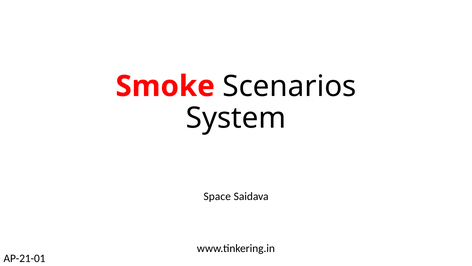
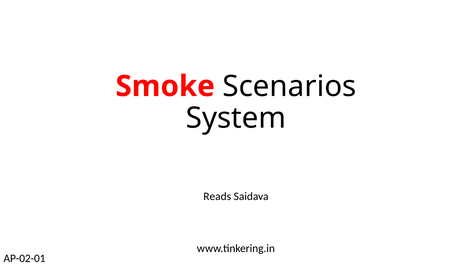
Space: Space -> Reads (217, 196)
AP-21-01: AP-21-01 -> AP-02-01 (24, 258)
